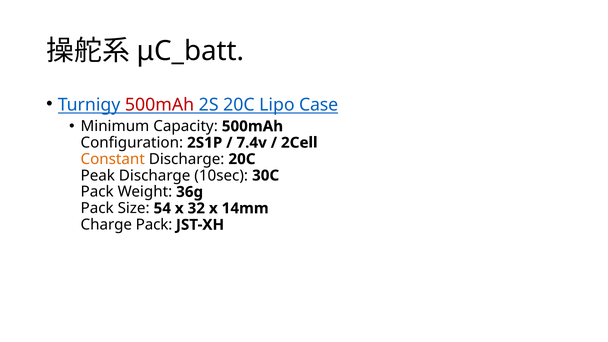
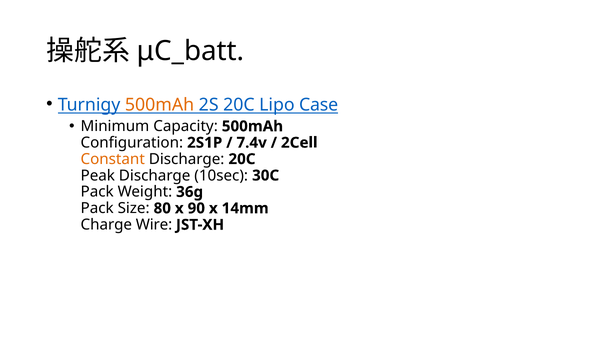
500mAh colour: red -> orange (160, 105)
54: 54 -> 80 (162, 208)
32: 32 -> 90 (196, 208)
Charge Pack: Pack -> Wire (154, 225)
